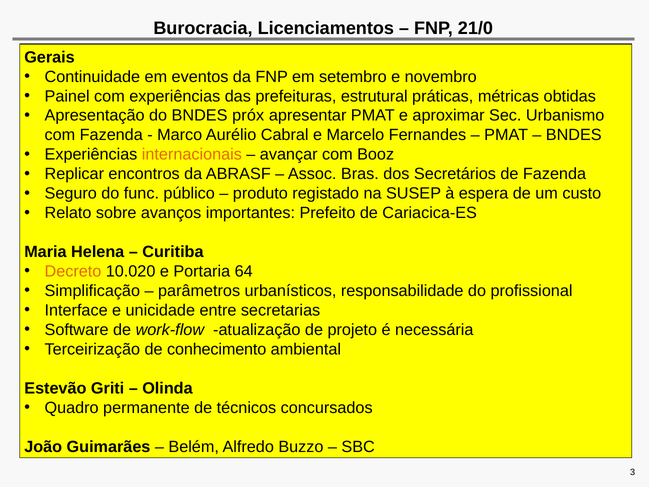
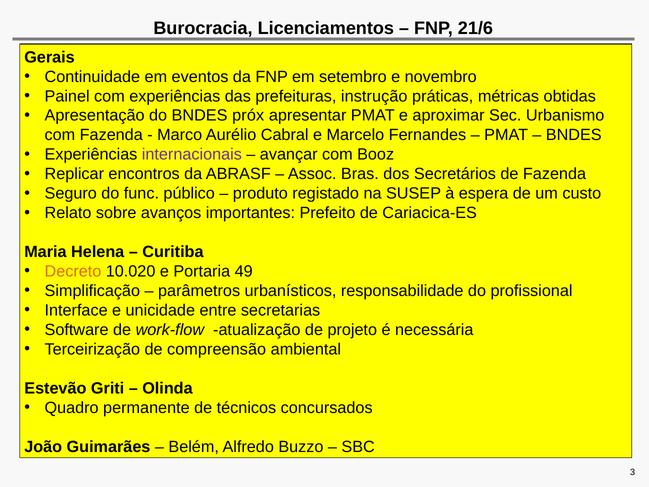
21/0: 21/0 -> 21/6 (475, 28)
estrutural: estrutural -> instrução (374, 96)
internacionais colour: orange -> purple (192, 155)
64: 64 -> 49 (244, 271)
conhecimento: conhecimento -> compreensão (217, 349)
